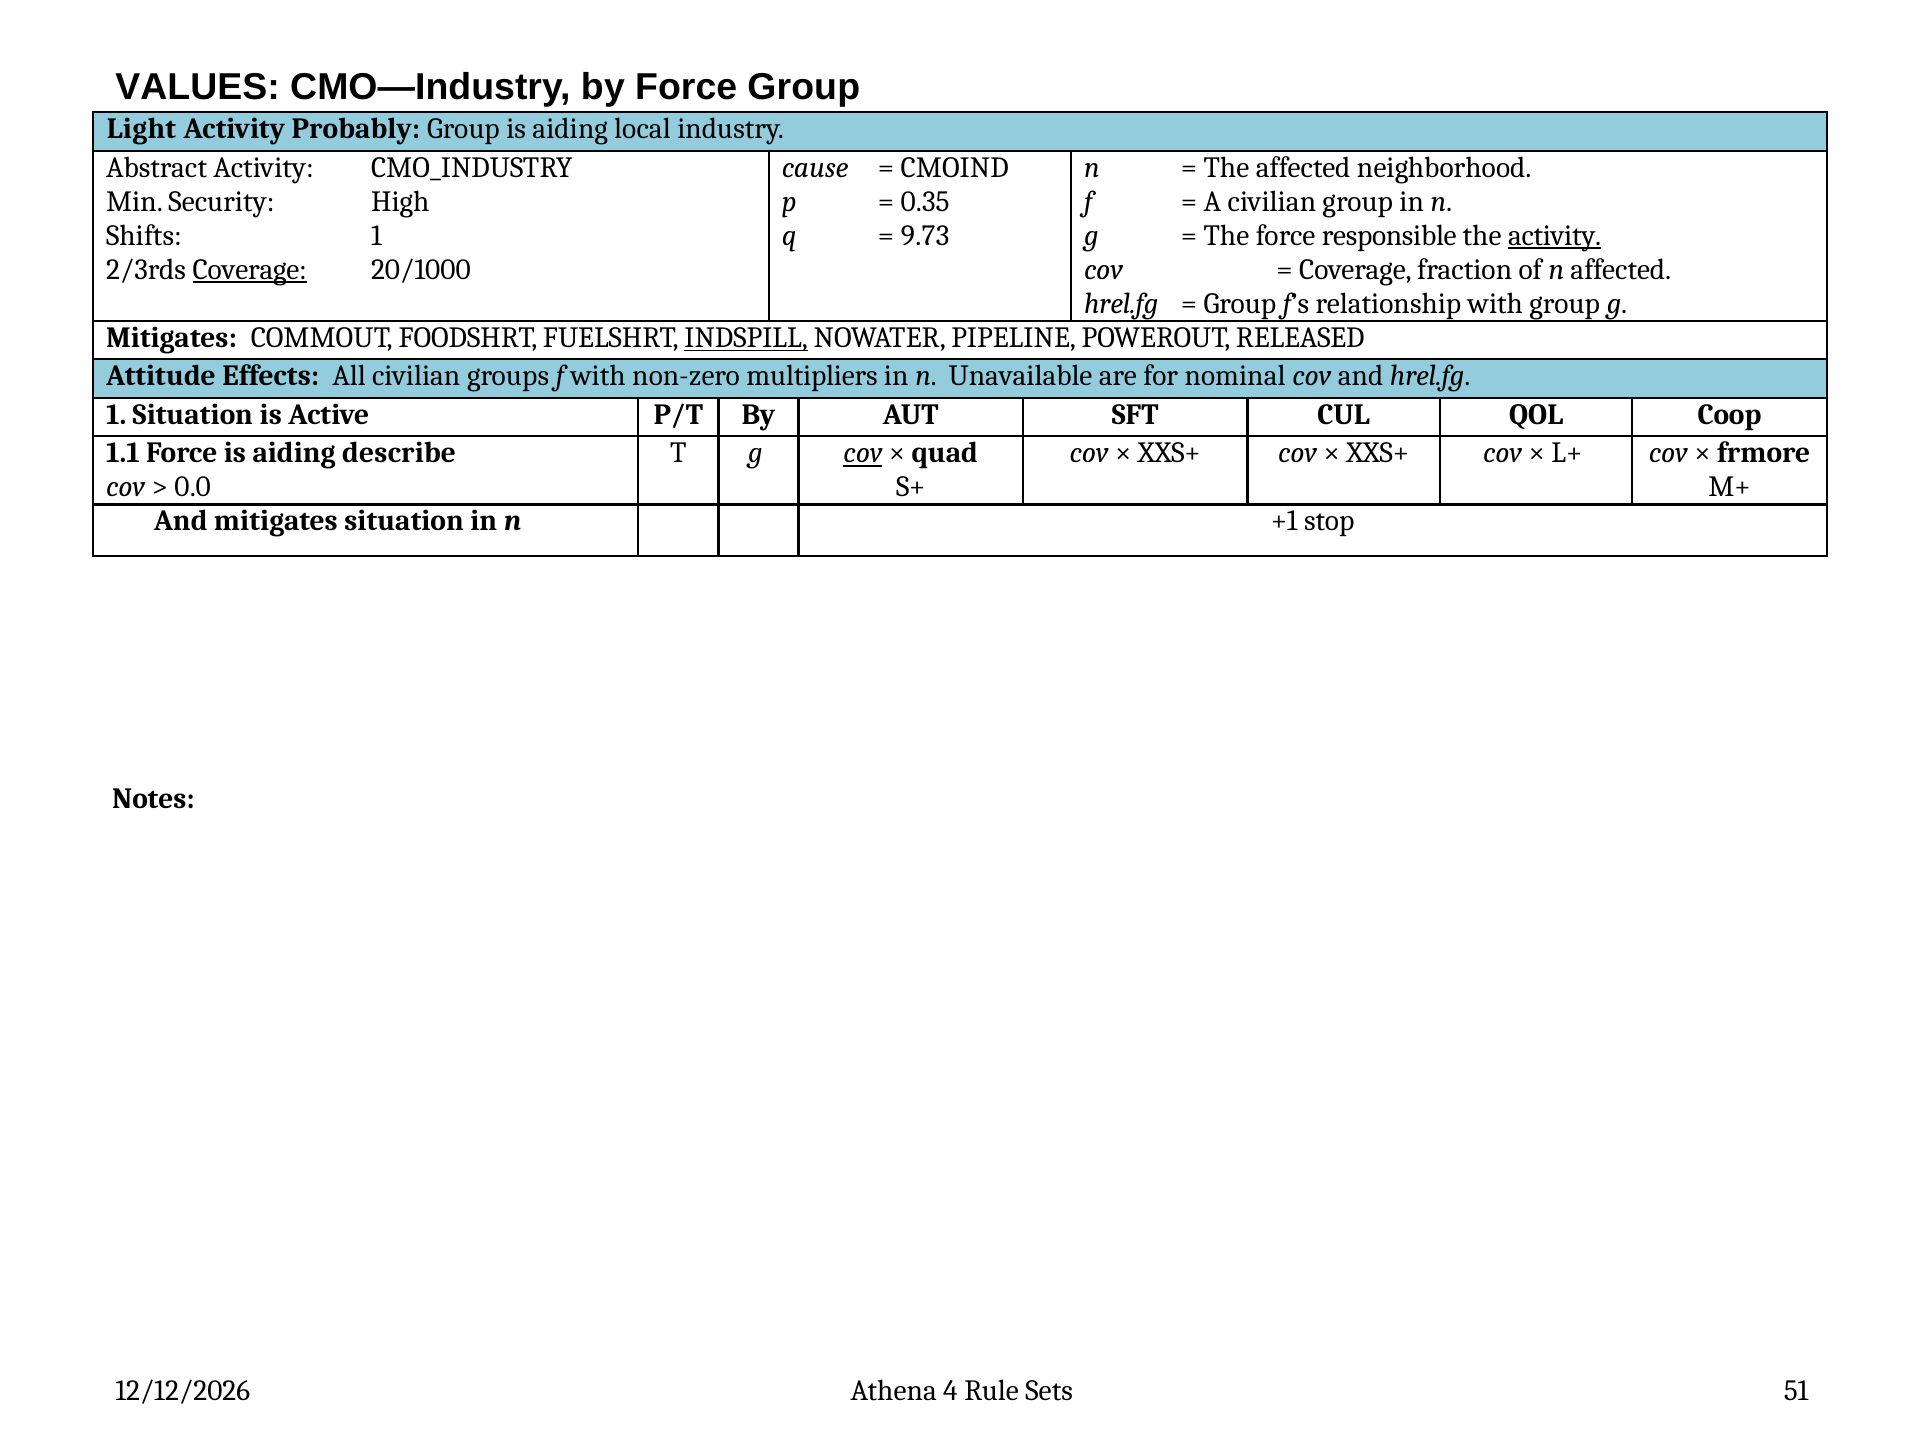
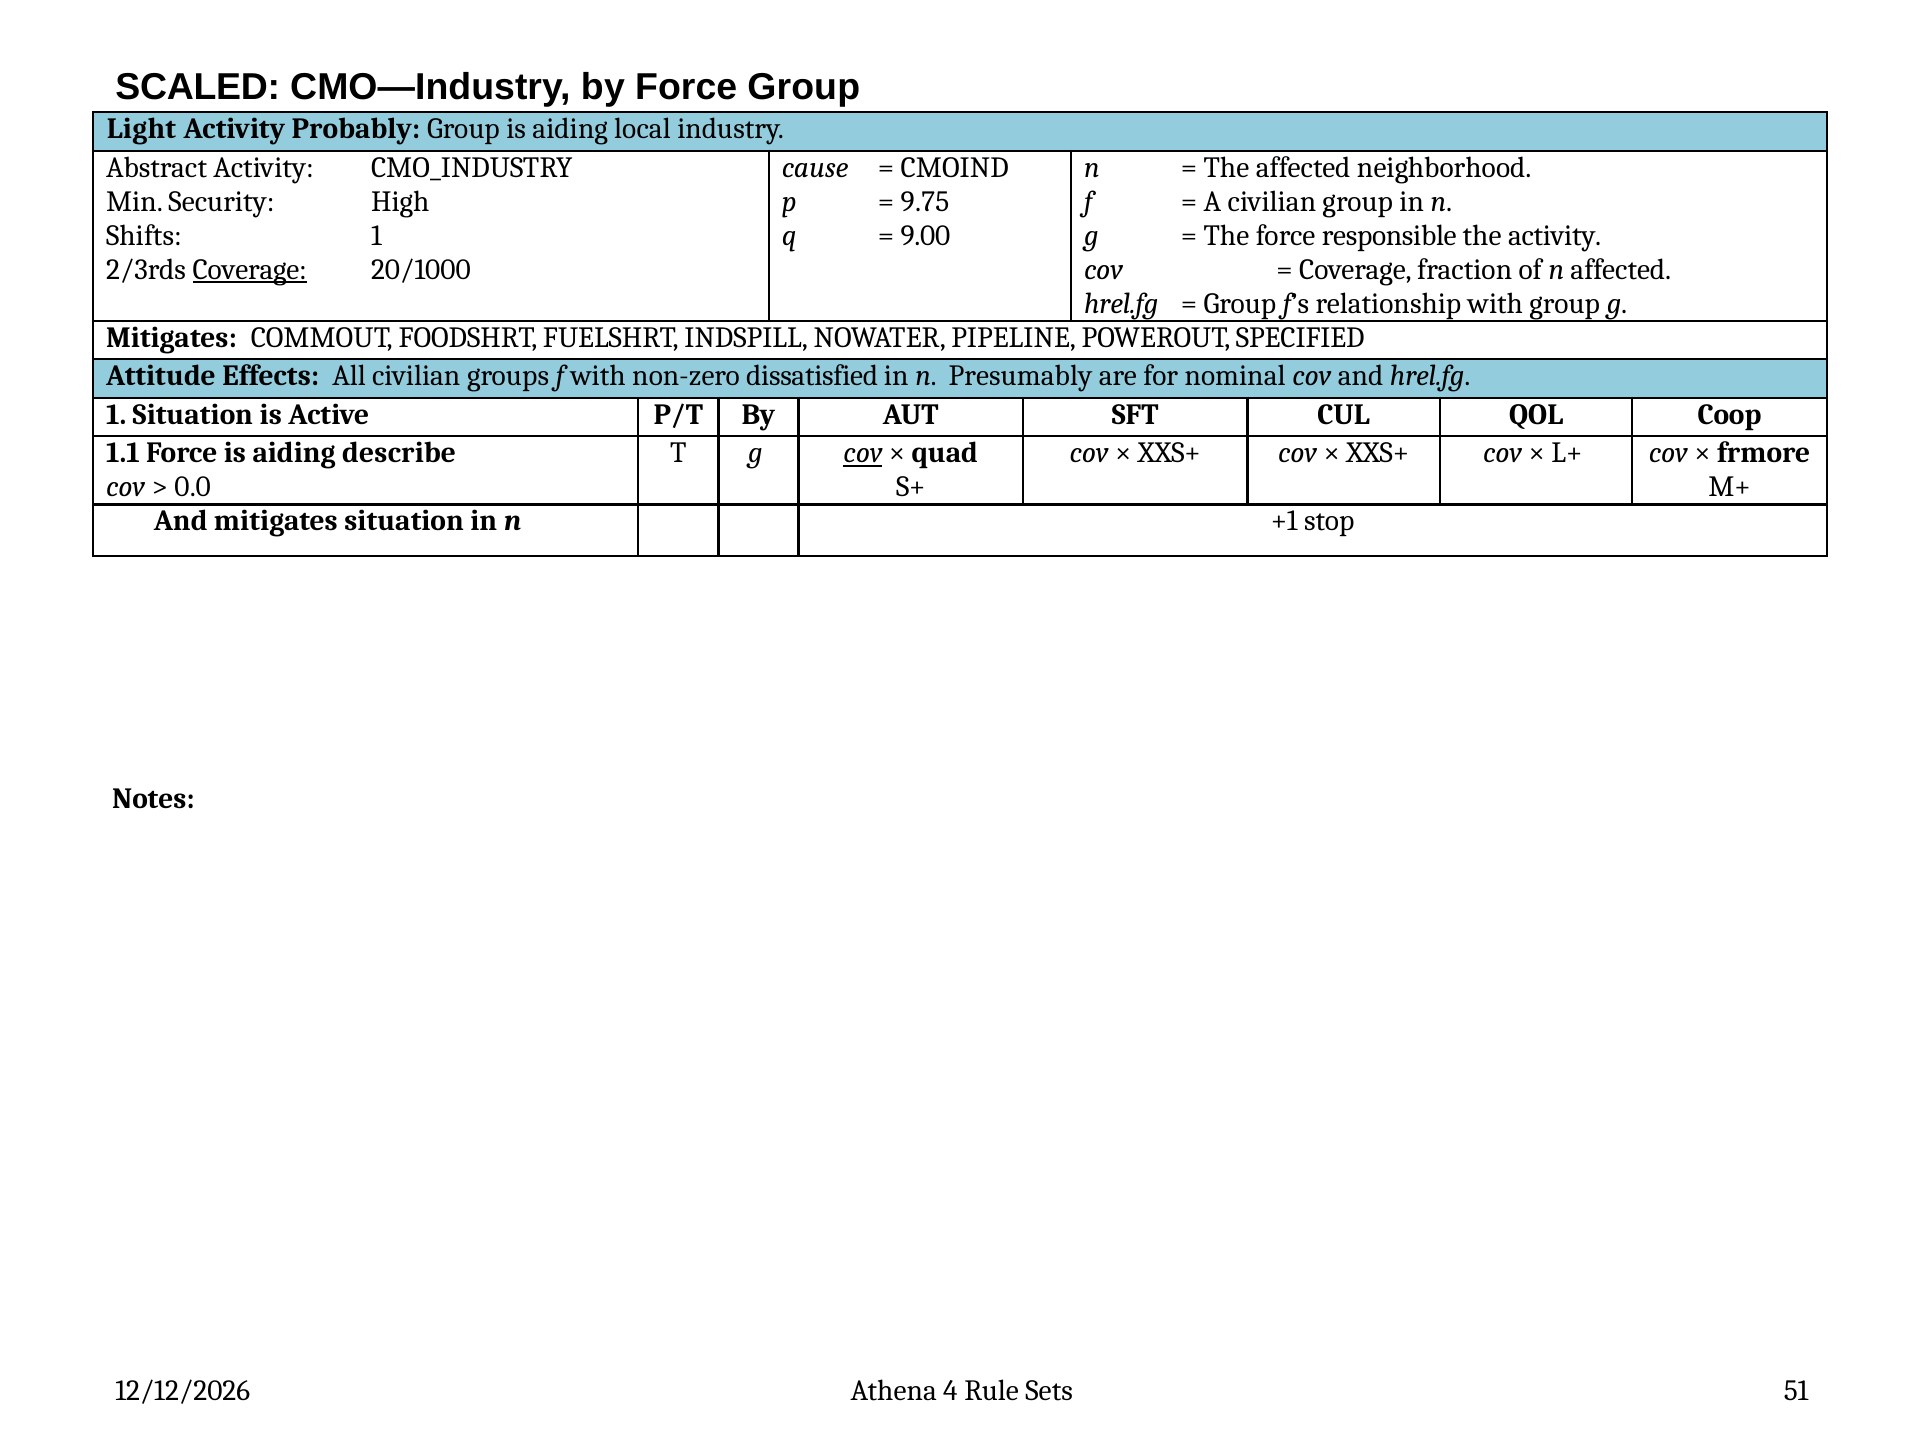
VALUES: VALUES -> SCALED (198, 88)
0.35: 0.35 -> 9.75 (925, 202)
9.73: 9.73 -> 9.00 (925, 236)
activity underline: present -> none (1555, 236)
INDSPILL underline: present -> none (746, 338)
RELEASED: RELEASED -> SPECIFIED (1300, 338)
multipliers: multipliers -> dissatisfied (812, 376)
Unavailable: Unavailable -> Presumably (1020, 376)
